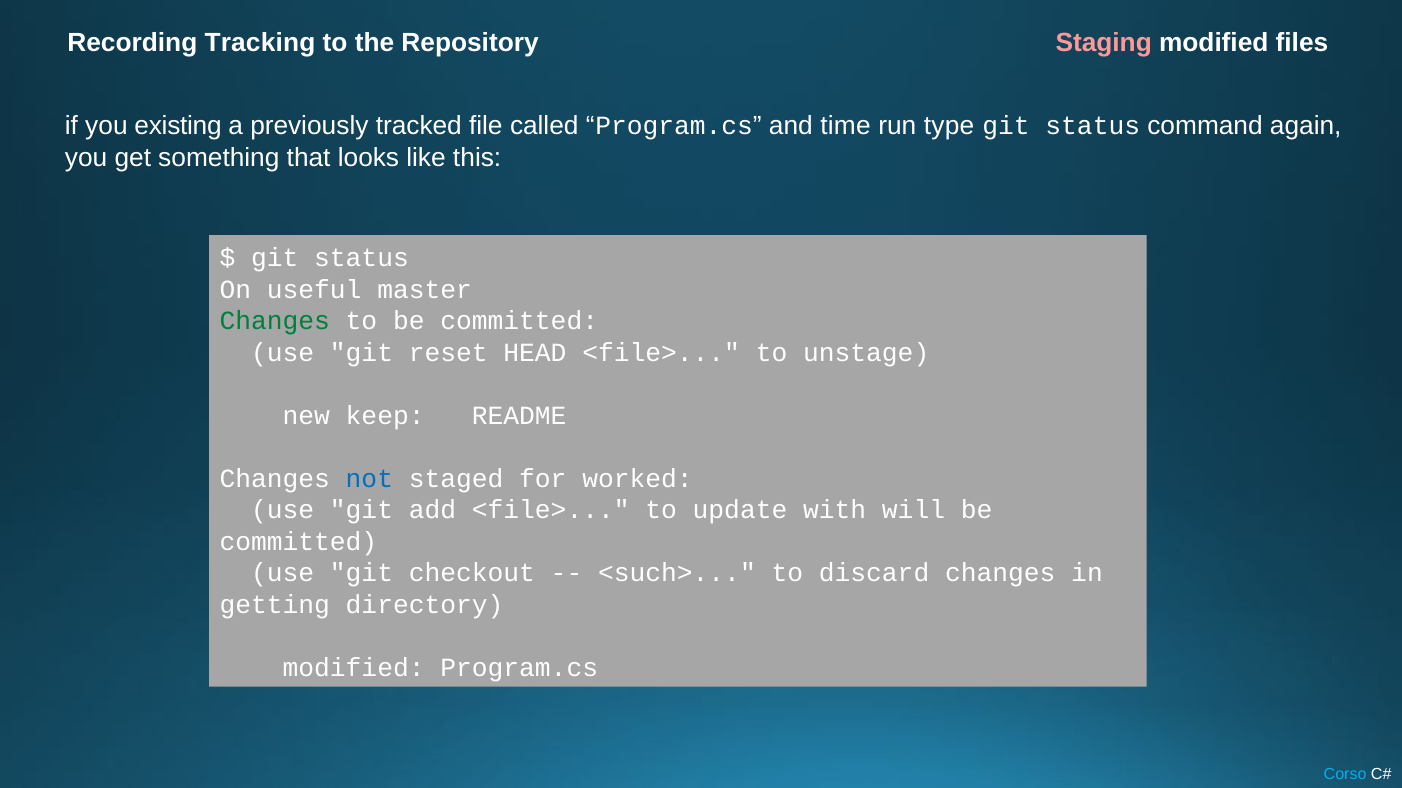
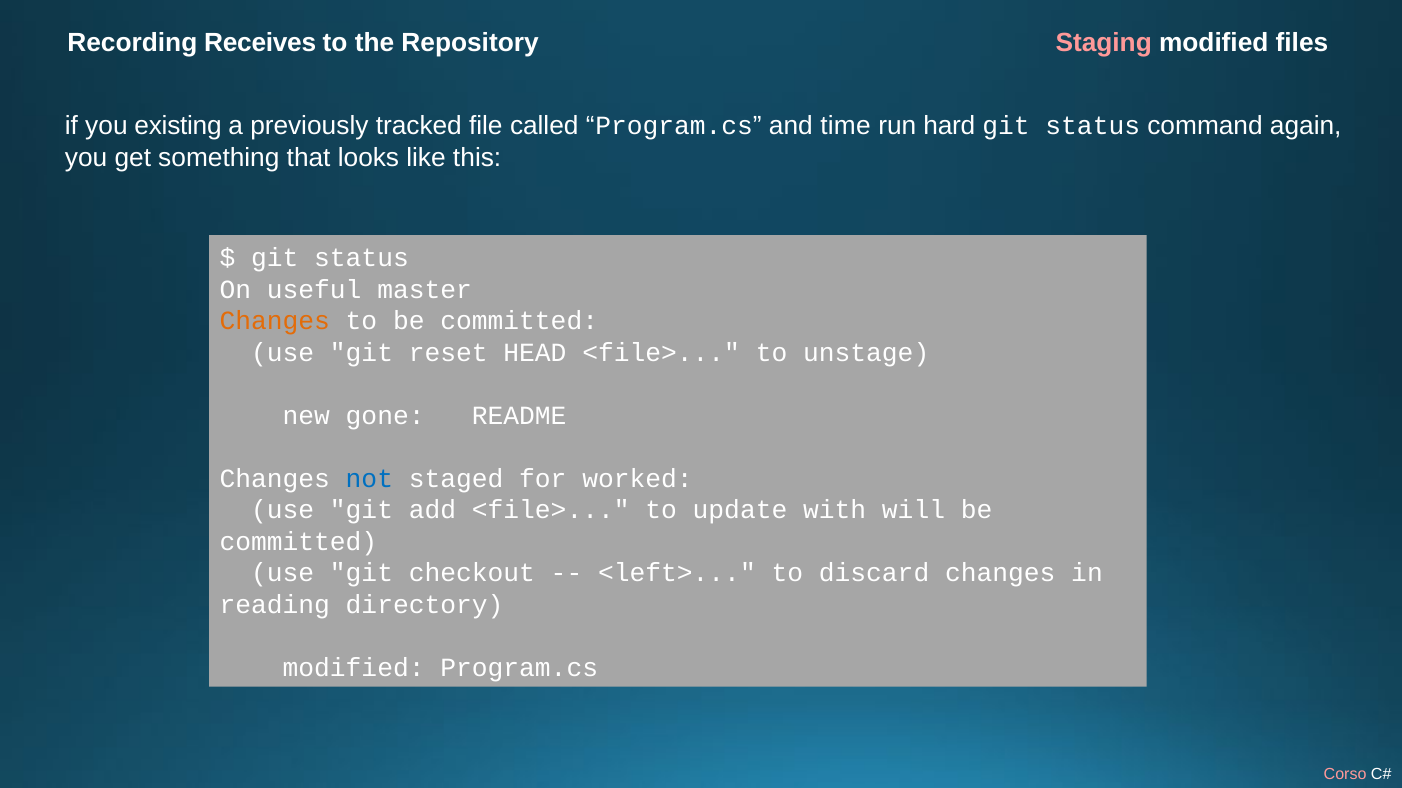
Tracking: Tracking -> Receives (260, 43)
type: type -> hard (949, 126)
Changes colour: green -> orange (275, 321)
keep: keep -> gone (385, 416)
<such>: <such> -> <left> (677, 574)
getting: getting -> reading (275, 605)
Corso colour: light blue -> pink (1345, 774)
